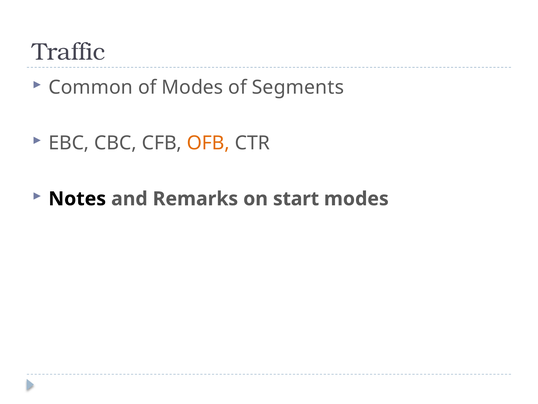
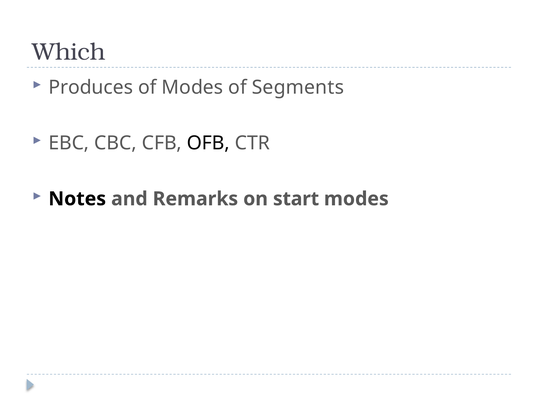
Traffic: Traffic -> Which (69, 52)
Common: Common -> Produces (91, 87)
OFB colour: orange -> black (208, 143)
